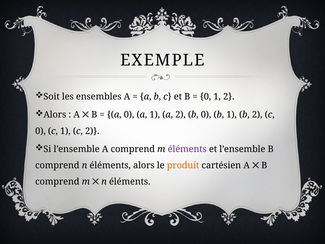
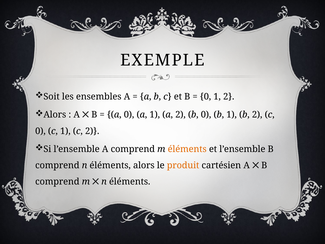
éléments colour: purple -> orange (187, 149)
